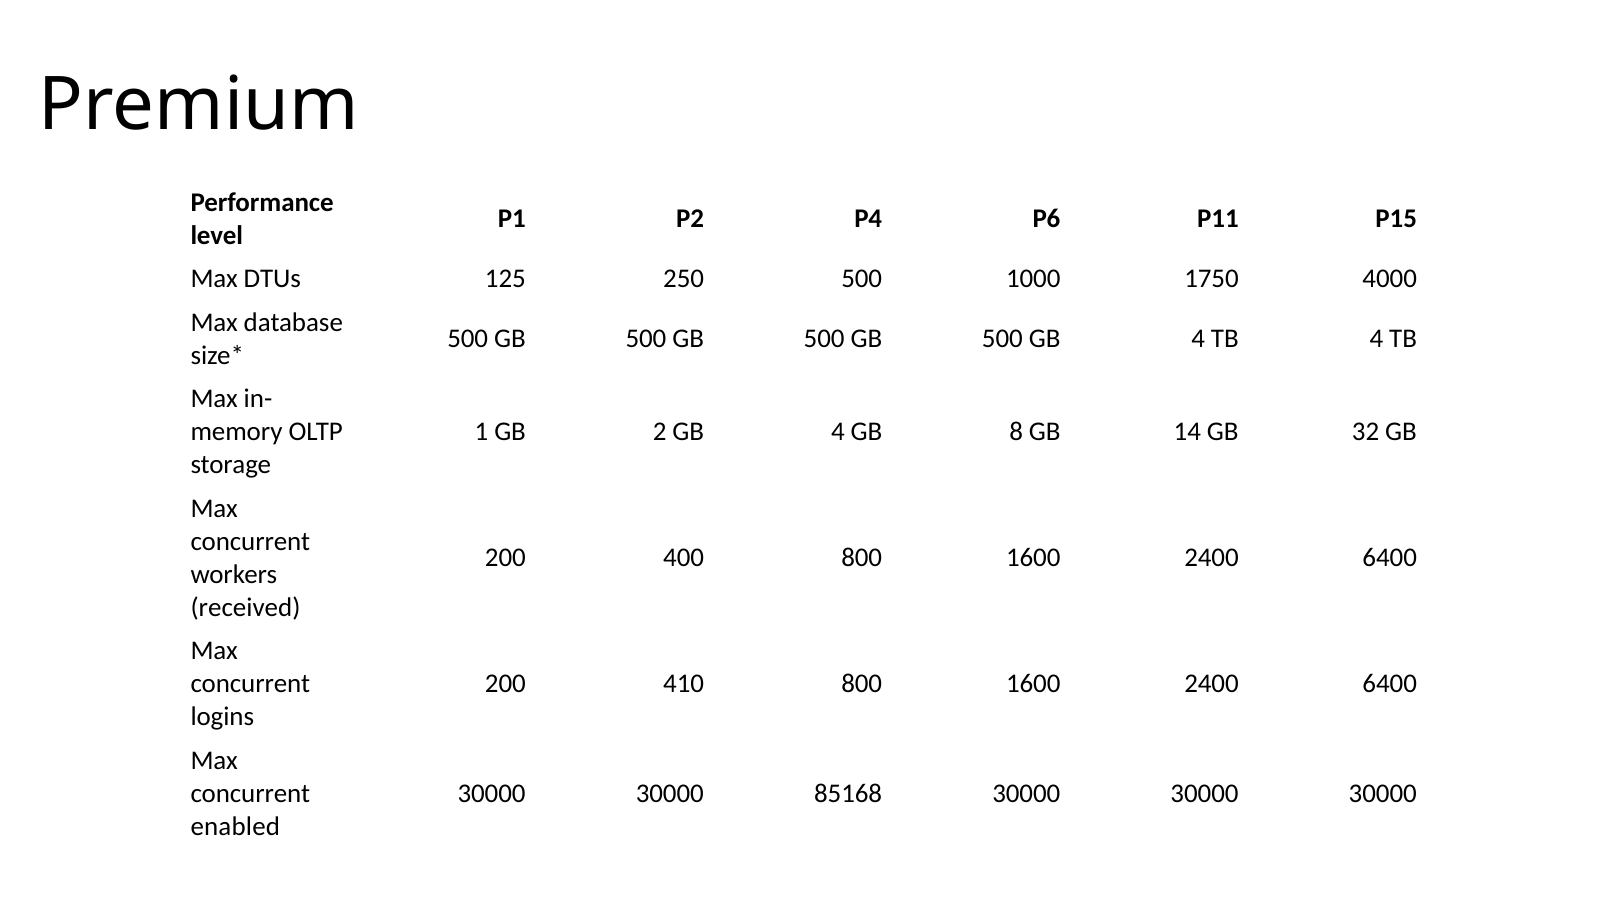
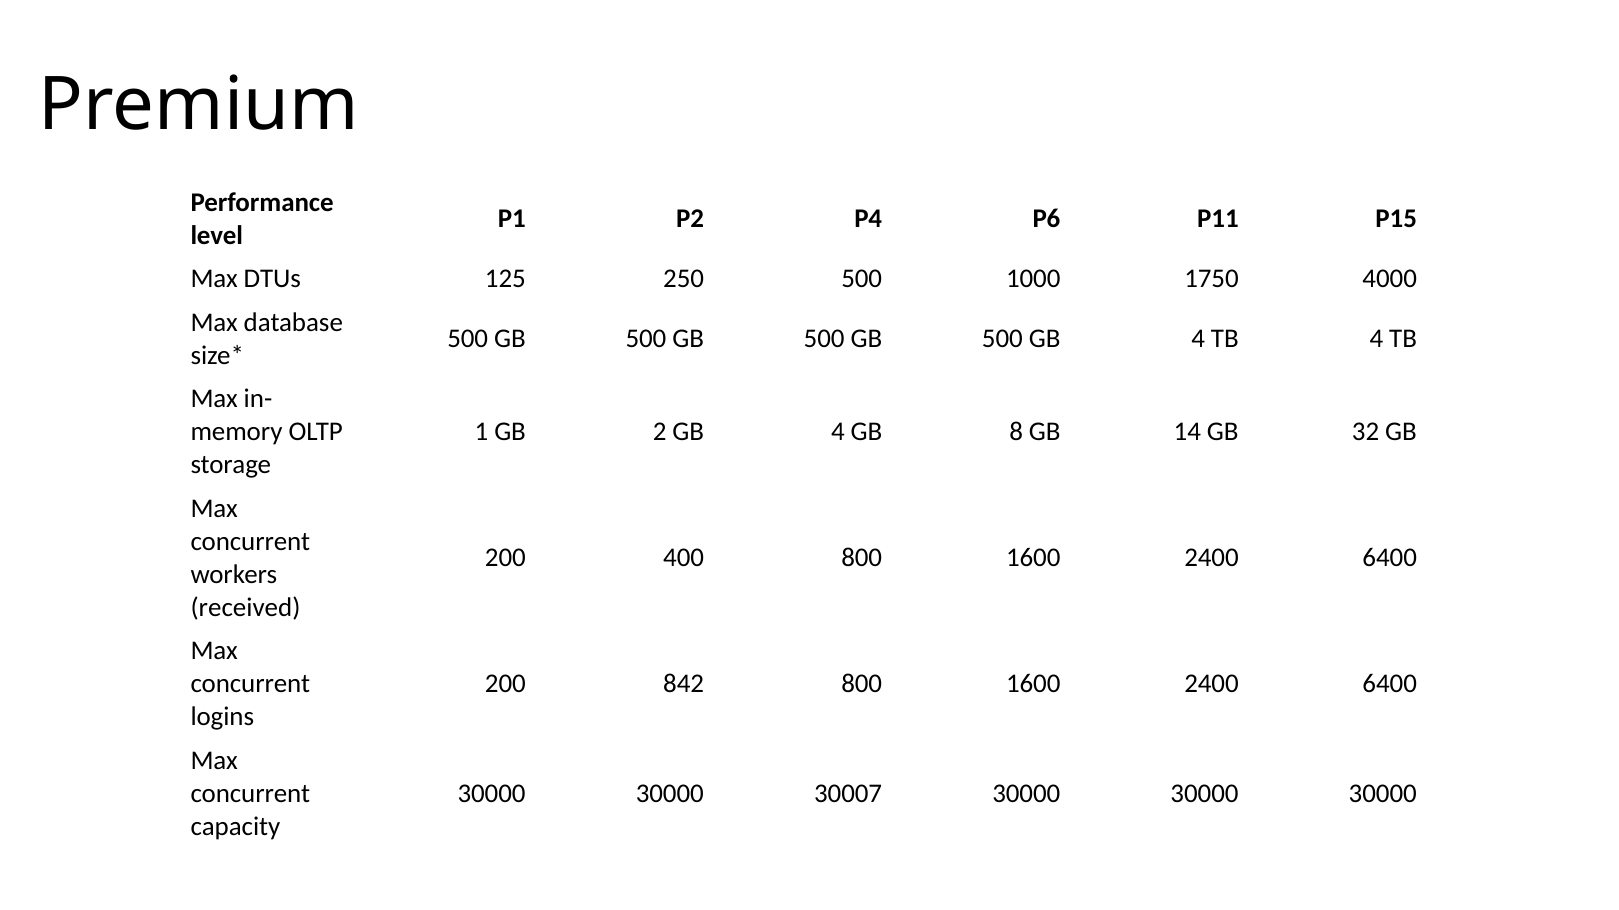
410: 410 -> 842 (684, 684)
85168: 85168 -> 30007 (848, 794)
enabled: enabled -> capacity (235, 827)
